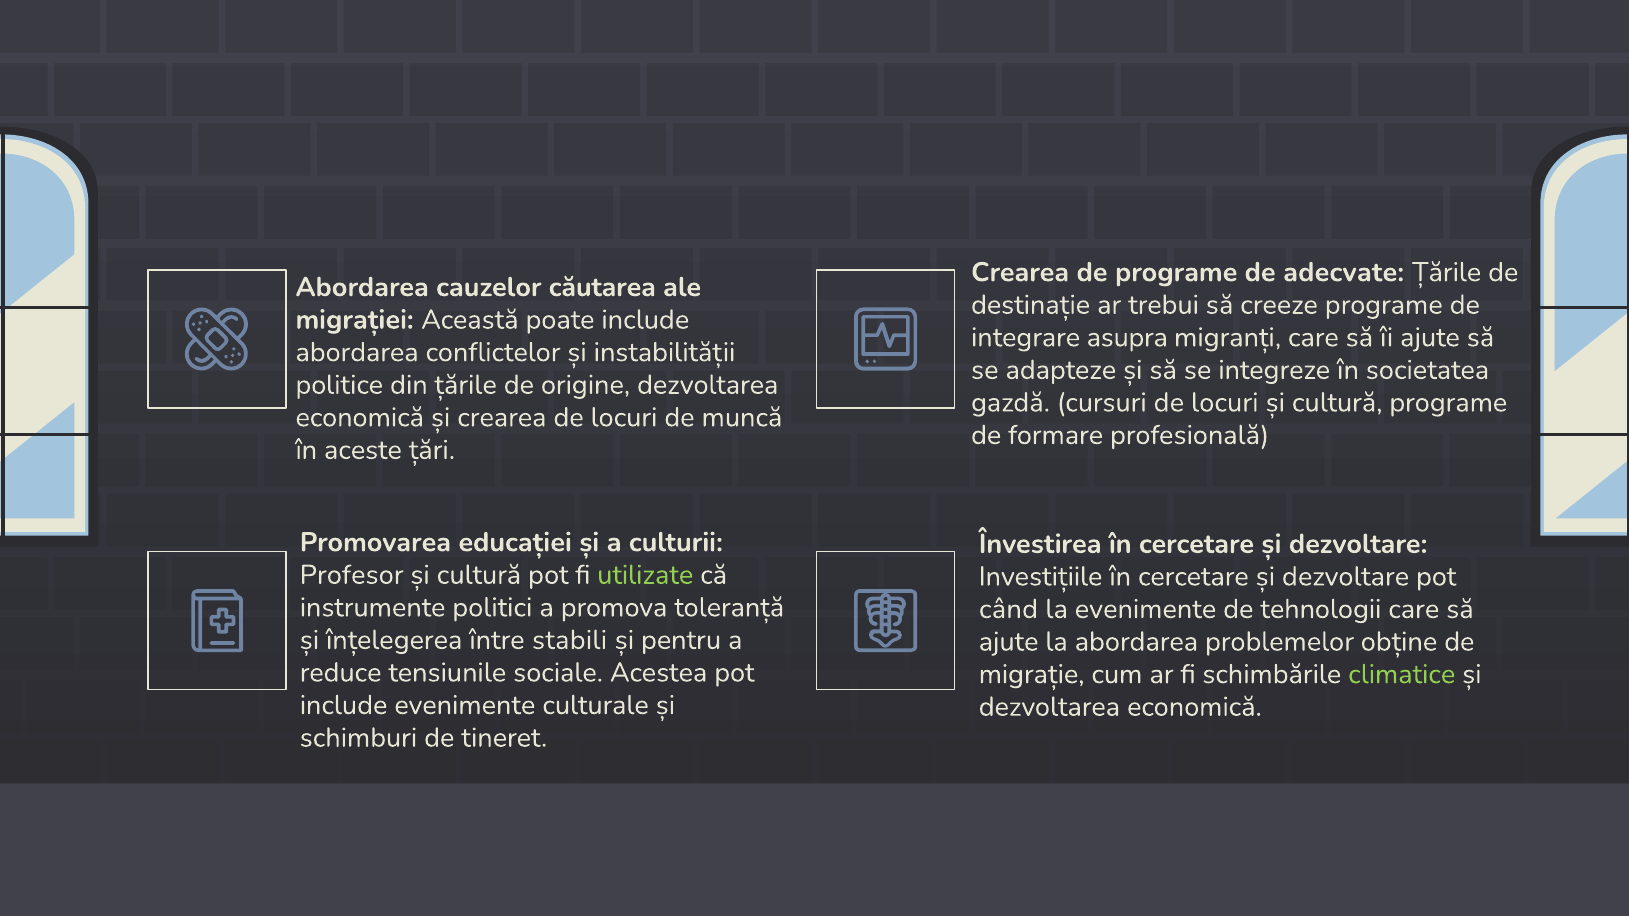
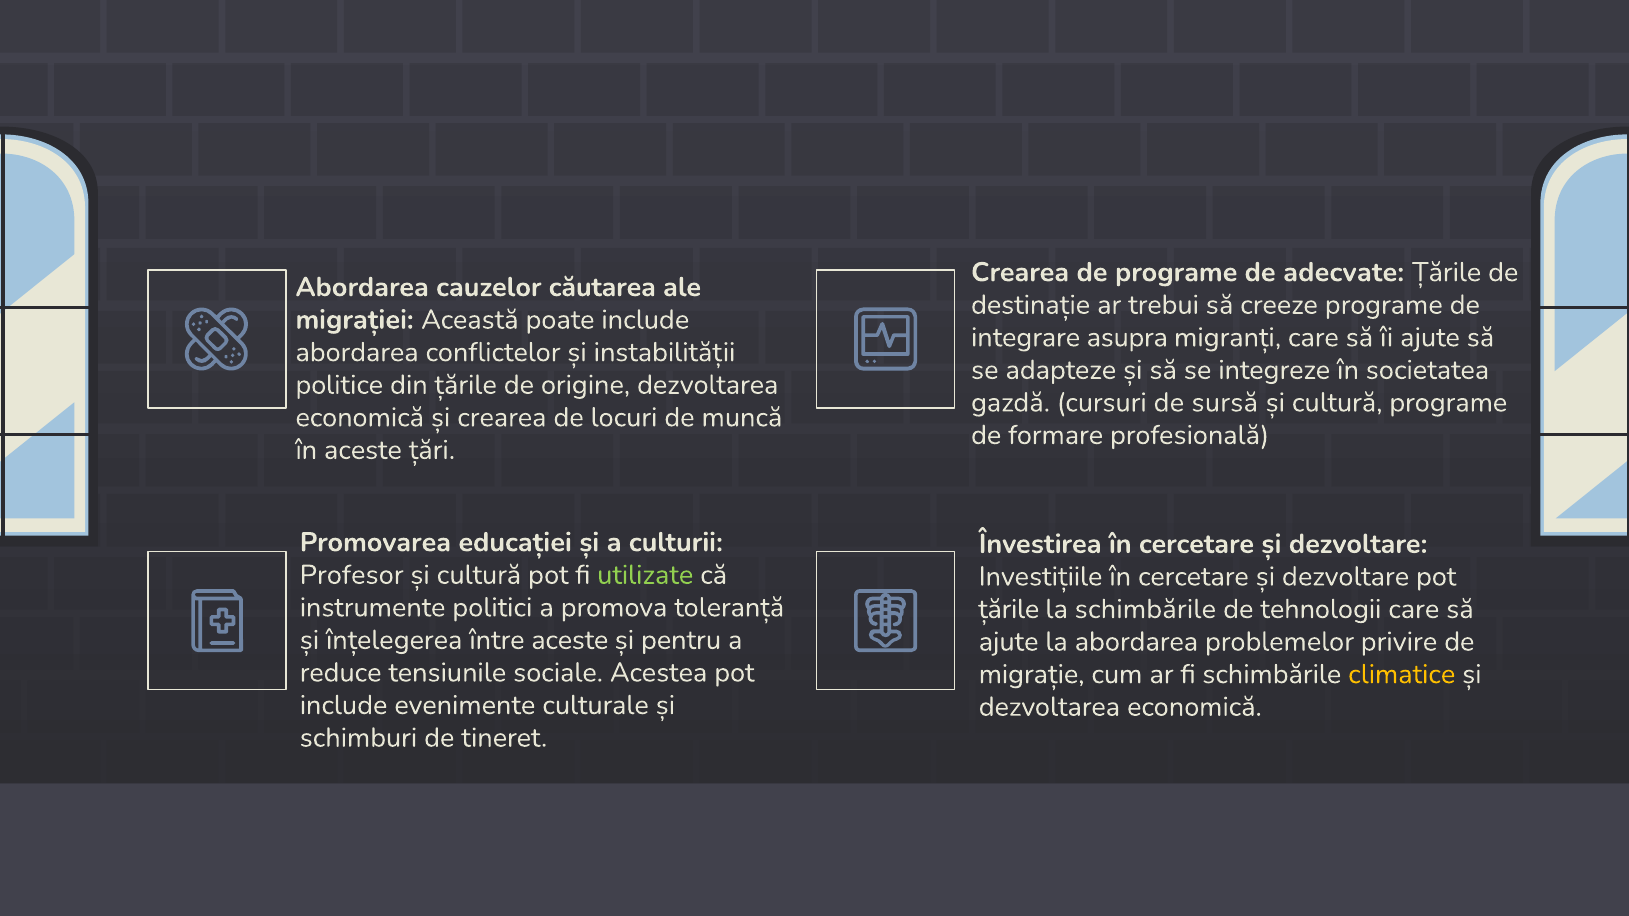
cursuri de locuri: locuri -> sursă (1225, 403)
când: când -> țările (1009, 609)
la evenimente: evenimente -> schimbările (1145, 609)
între stabili: stabili -> aceste (570, 640)
obține: obține -> privire (1399, 642)
climatice colour: light green -> yellow (1402, 674)
